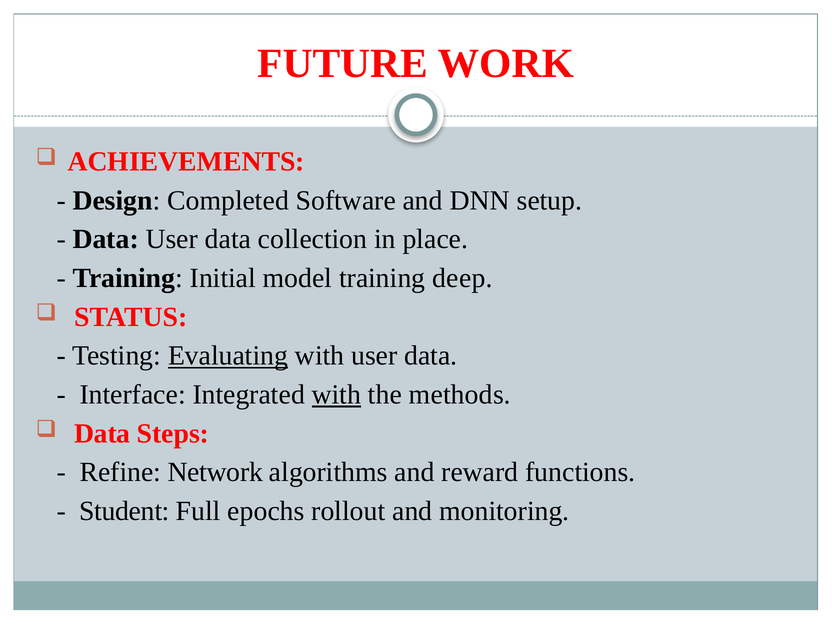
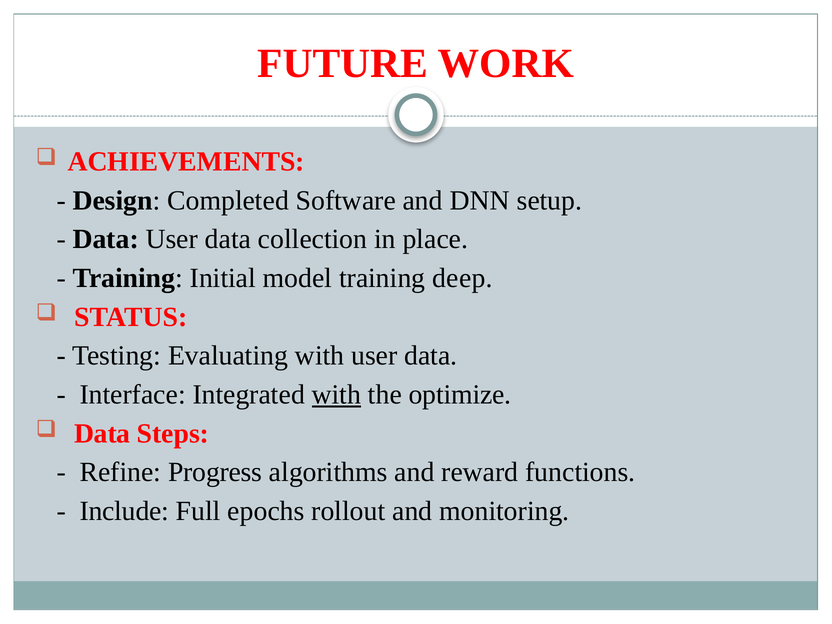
Evaluating underline: present -> none (228, 356)
methods: methods -> optimize (460, 395)
Network: Network -> Progress (215, 472)
Student: Student -> Include (124, 511)
